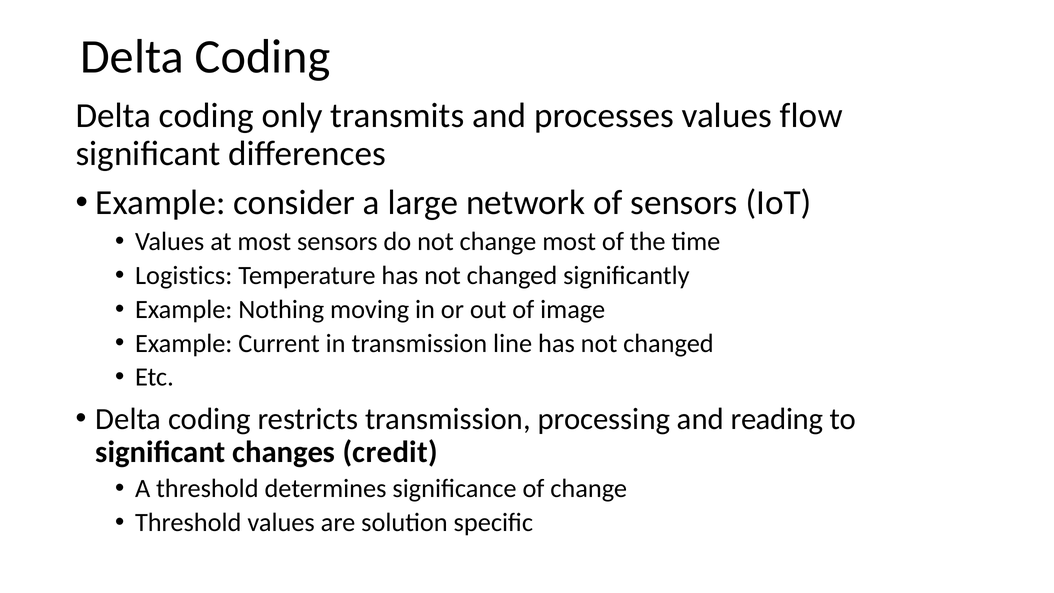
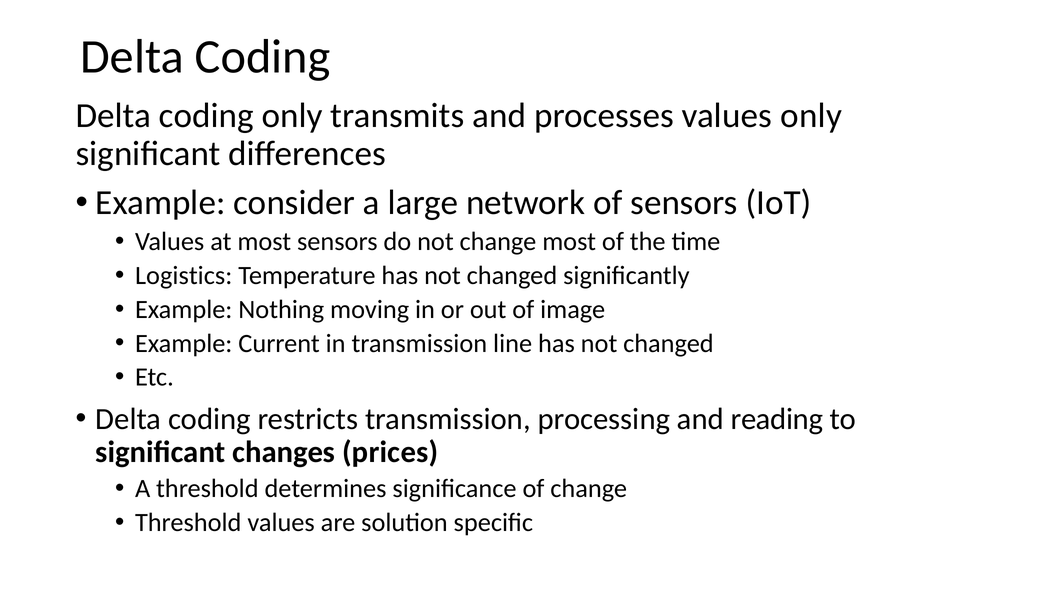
values flow: flow -> only (811, 116)
credit: credit -> prices (390, 452)
